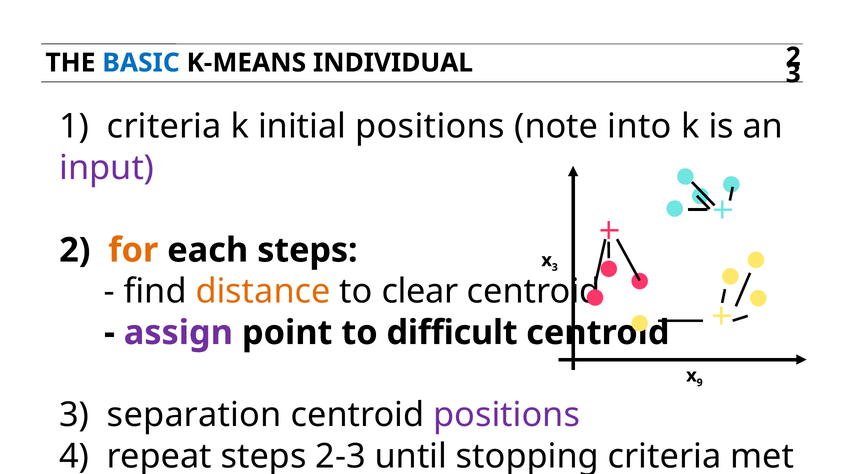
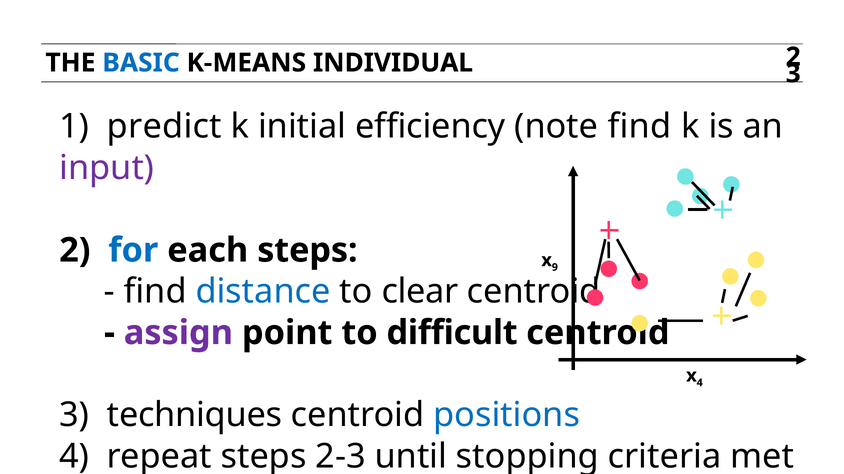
1 criteria: criteria -> predict (164, 127)
initial positions: positions -> efficiency (430, 127)
note into: into -> find (640, 127)
for colour: orange -> blue (133, 250)
3: 3 -> 9 (555, 267)
distance colour: orange -> blue (263, 291)
9: 9 -> 4 (700, 383)
separation: separation -> techniques (195, 415)
positions colour: purple -> blue (507, 415)
